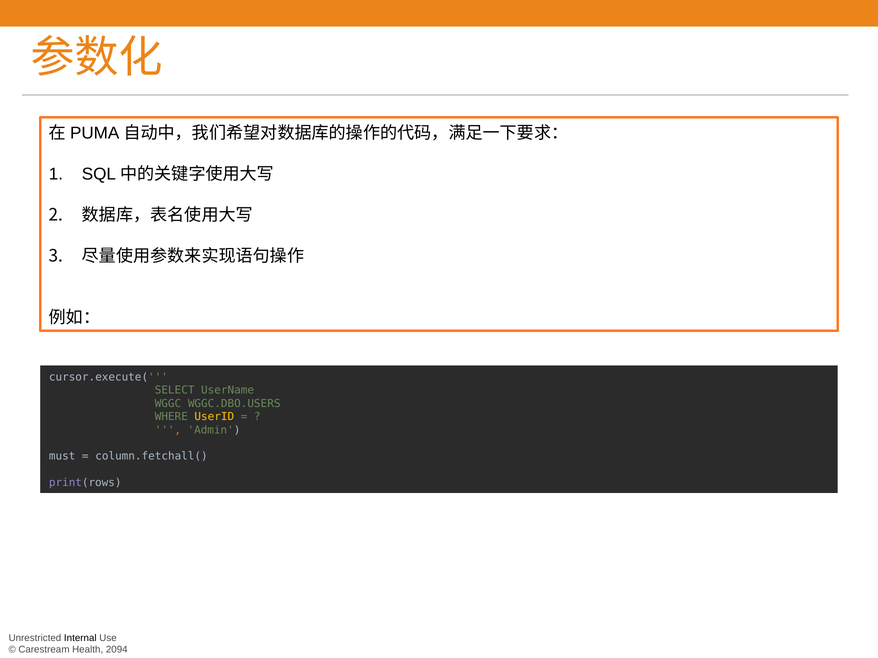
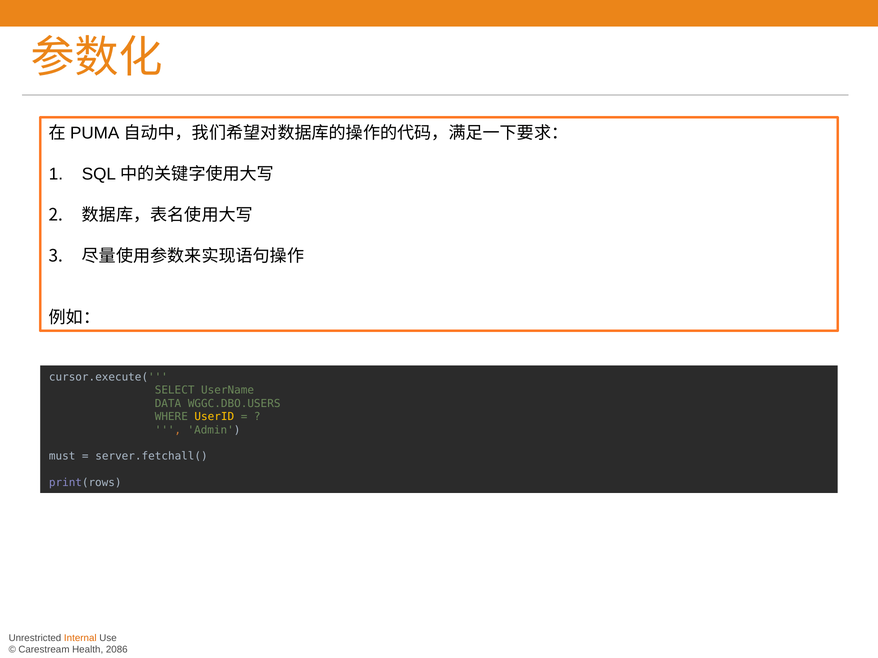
WGGC: WGGC -> DATA (168, 404)
column.fetchall(: column.fetchall( -> server.fetchall( (151, 457)
Internal colour: black -> orange (80, 639)
2094: 2094 -> 2086 (117, 650)
